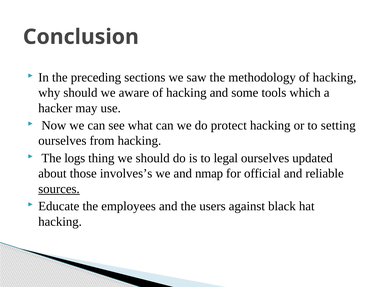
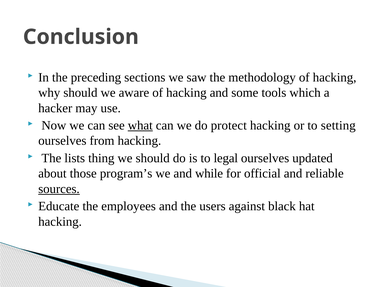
what underline: none -> present (140, 126)
logs: logs -> lists (75, 158)
involves’s: involves’s -> program’s (126, 174)
nmap: nmap -> while (209, 174)
